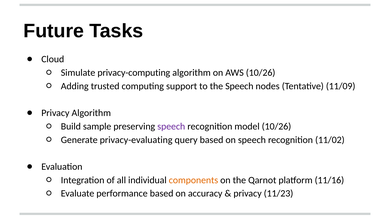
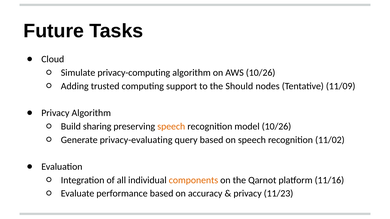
the Speech: Speech -> Should (239, 86)
sample: sample -> sharing (97, 127)
speech colour: purple -> orange (171, 127)
